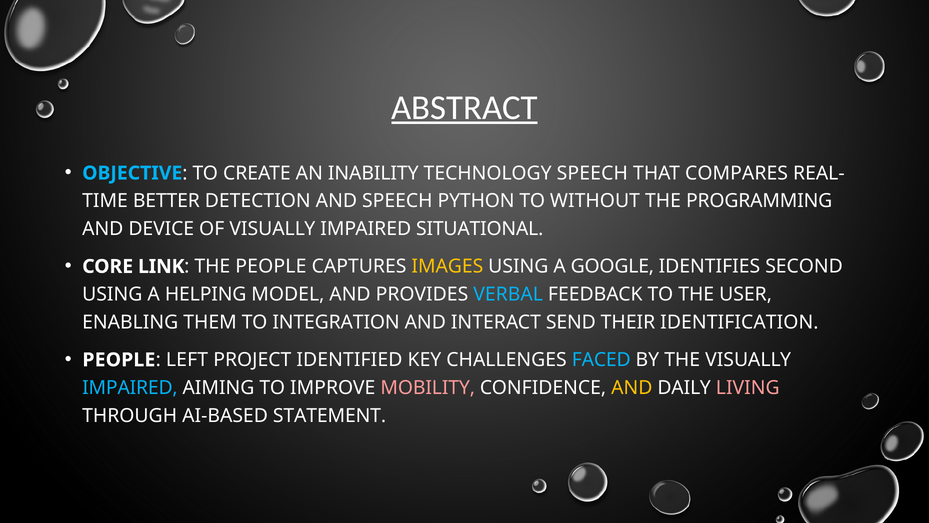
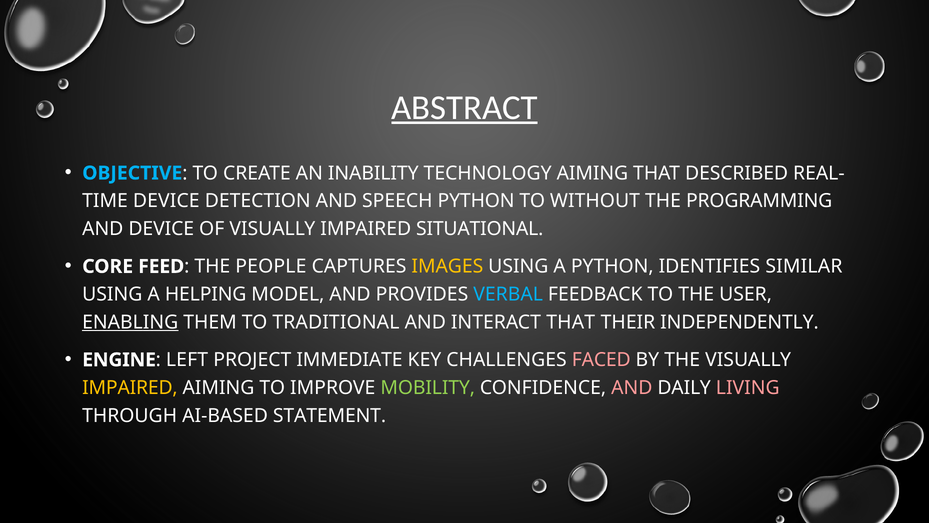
TECHNOLOGY SPEECH: SPEECH -> AIMING (592, 173)
COMPARES: COMPARES -> DESCRIBED (737, 173)
BETTER: BETTER -> DEVICE (166, 201)
LINK: LINK -> FEED (161, 266)
A GOOGLE: GOOGLE -> PYTHON (612, 266)
SECOND: SECOND -> SIMILAR (804, 266)
ENABLING underline: none -> present (130, 322)
INTEGRATION: INTEGRATION -> TRADITIONAL (336, 322)
INTERACT SEND: SEND -> THAT (571, 322)
IDENTIFICATION: IDENTIFICATION -> INDEPENDENTLY (740, 322)
PEOPLE: PEOPLE -> ENGINE (119, 360)
IDENTIFIED: IDENTIFIED -> IMMEDIATE (350, 360)
FACED colour: light blue -> pink (601, 360)
IMPAIRED colour: light blue -> yellow (130, 387)
MOBILITY colour: pink -> light green (428, 387)
AND colour: yellow -> pink (632, 387)
